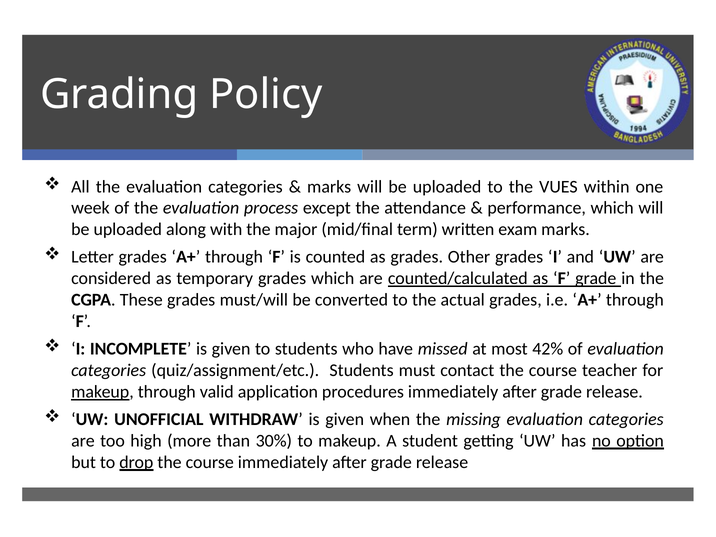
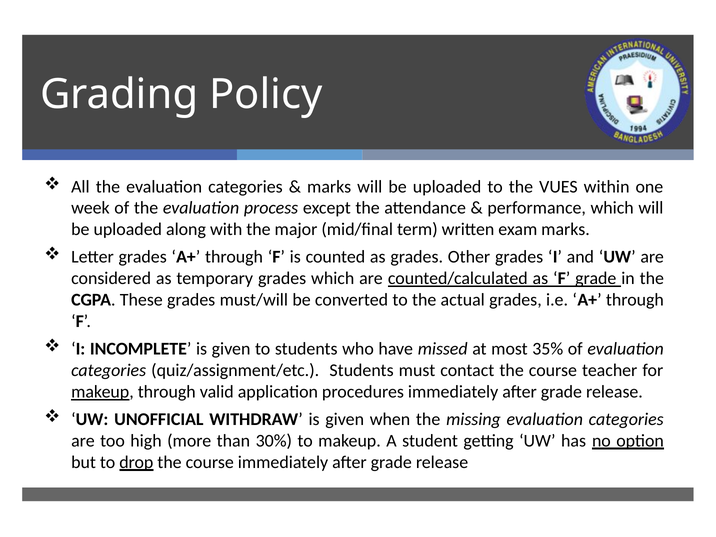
42%: 42% -> 35% (548, 349)
